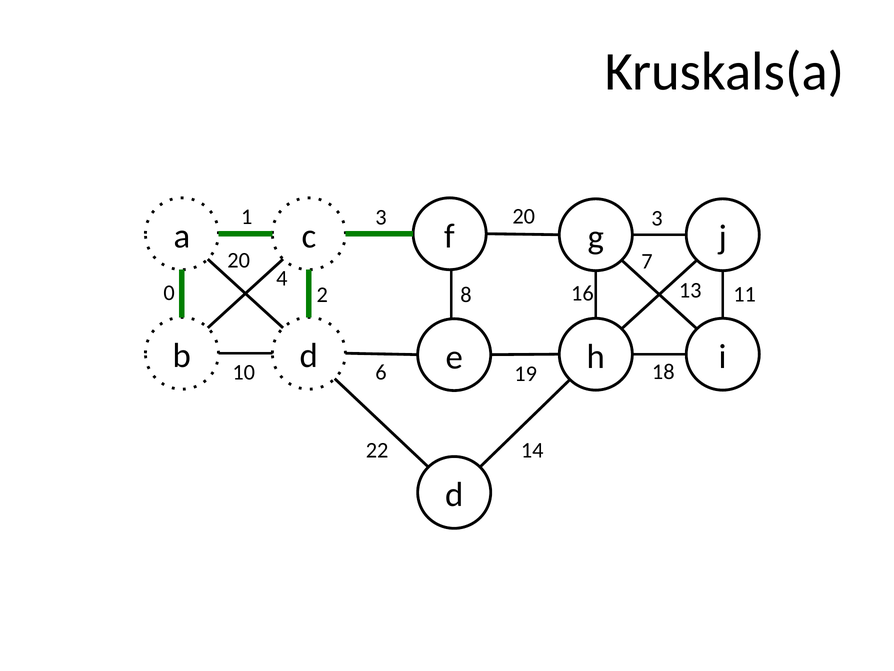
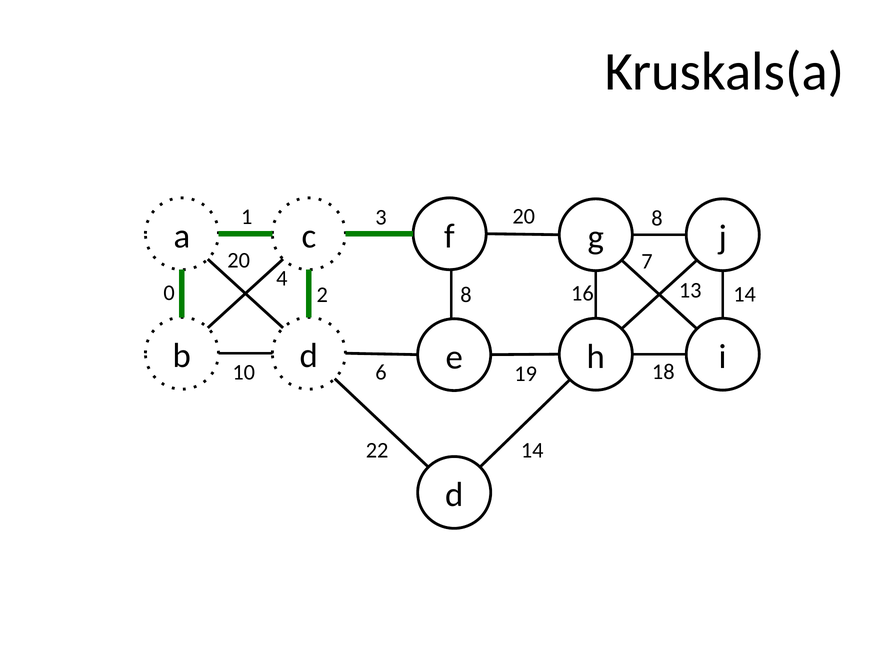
20 3: 3 -> 8 (657, 218)
16 11: 11 -> 14 (745, 294)
